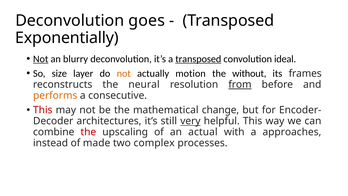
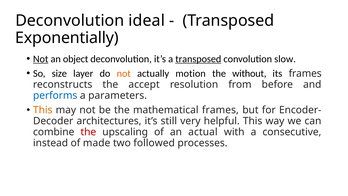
goes: goes -> ideal (147, 21)
blurry: blurry -> object (76, 59)
ideal: ideal -> slow (285, 59)
neural: neural -> accept (144, 84)
from underline: present -> none (240, 84)
performs colour: orange -> blue (55, 95)
consecutive: consecutive -> parameters (118, 95)
This colour: red -> orange (43, 110)
mathematical change: change -> frames (220, 110)
very underline: present -> none (190, 121)
approaches: approaches -> consecutive (292, 132)
complex: complex -> followed (154, 143)
